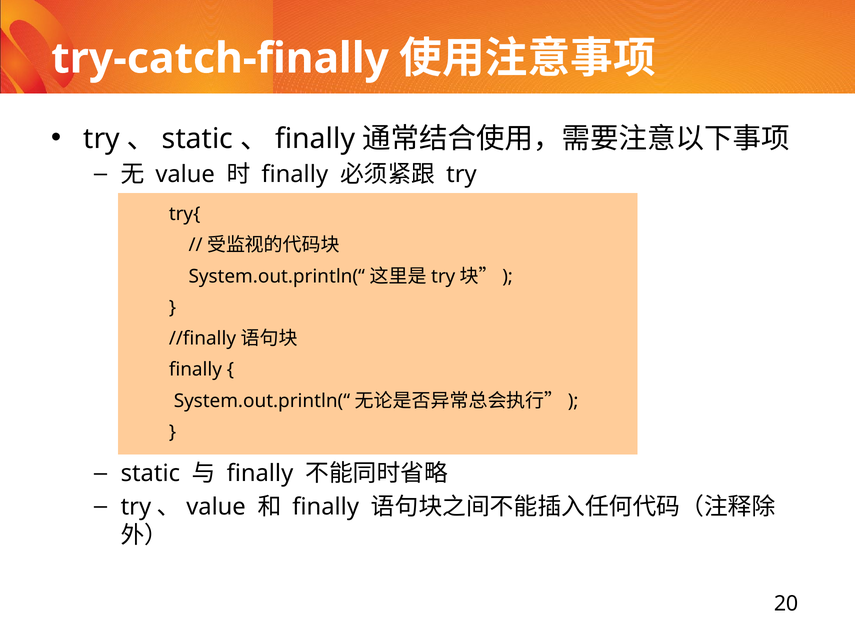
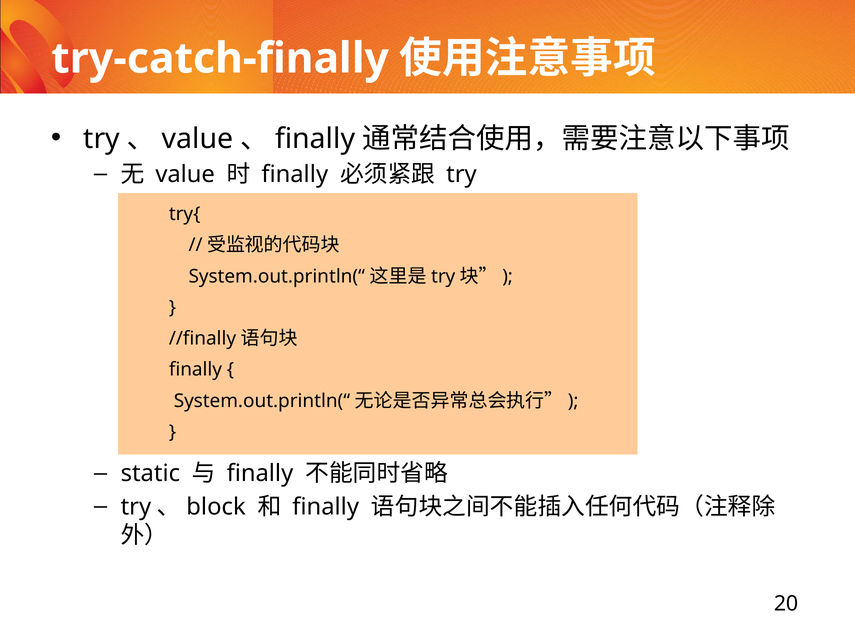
static: static -> value (198, 139)
value: value -> block (216, 507)
